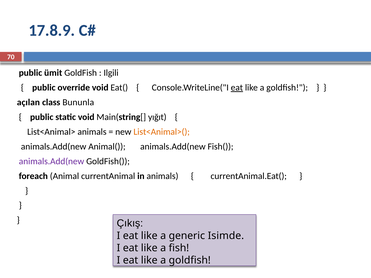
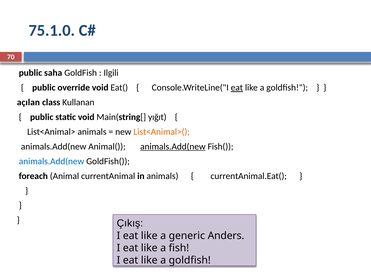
17.8.9: 17.8.9 -> 75.1.0 (52, 31)
ümit: ümit -> saha (53, 73)
Bununla: Bununla -> Kullanan (78, 102)
animals.Add(new underline: none -> present (173, 147)
animals.Add(new colour: purple -> blue (52, 161)
Isimde: Isimde -> Anders (226, 236)
